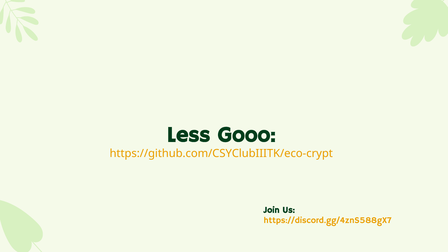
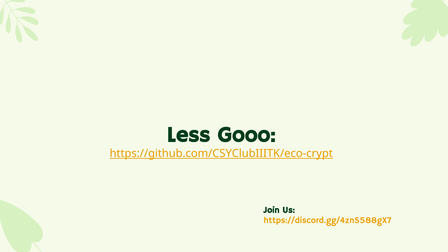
https://github.com/CSYClubIIITK/eco-crypt underline: none -> present (221, 153)
